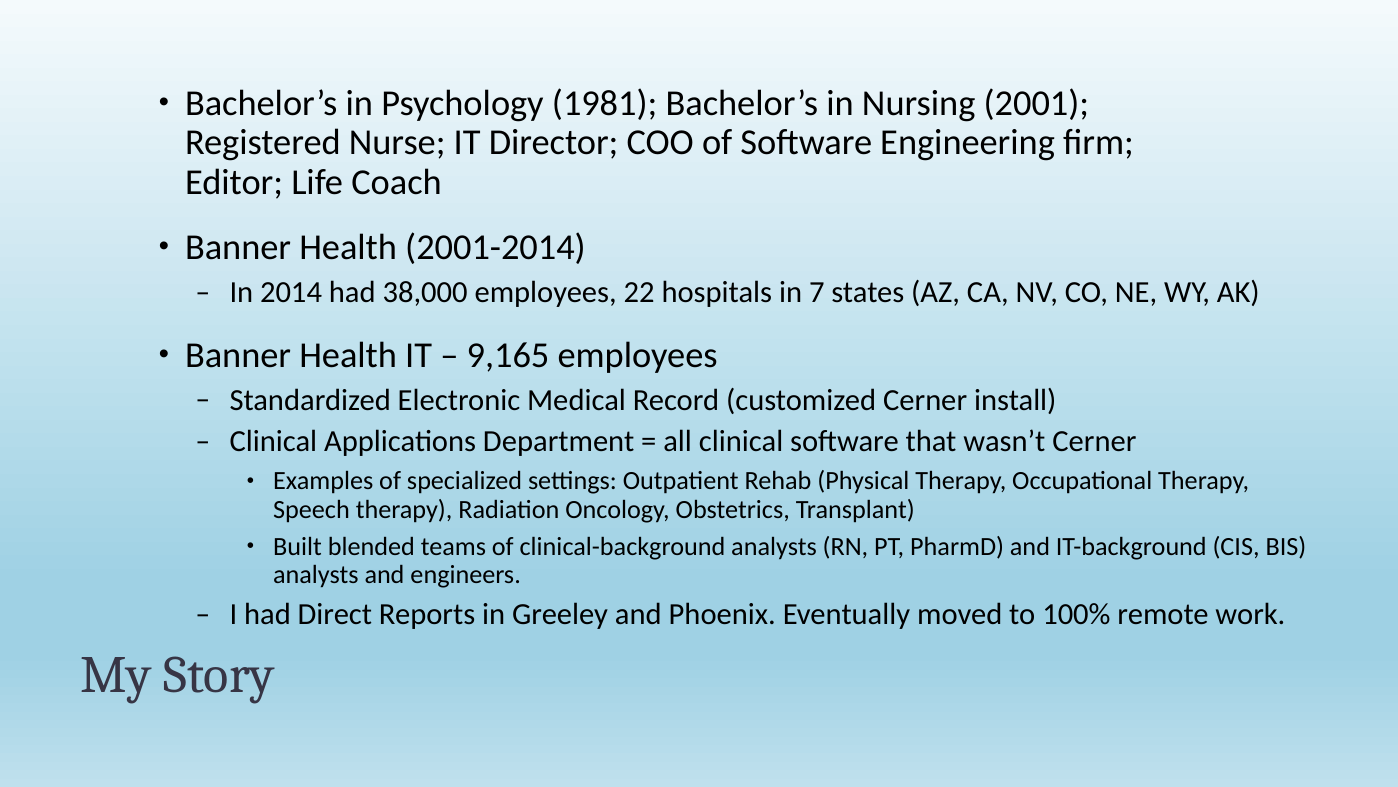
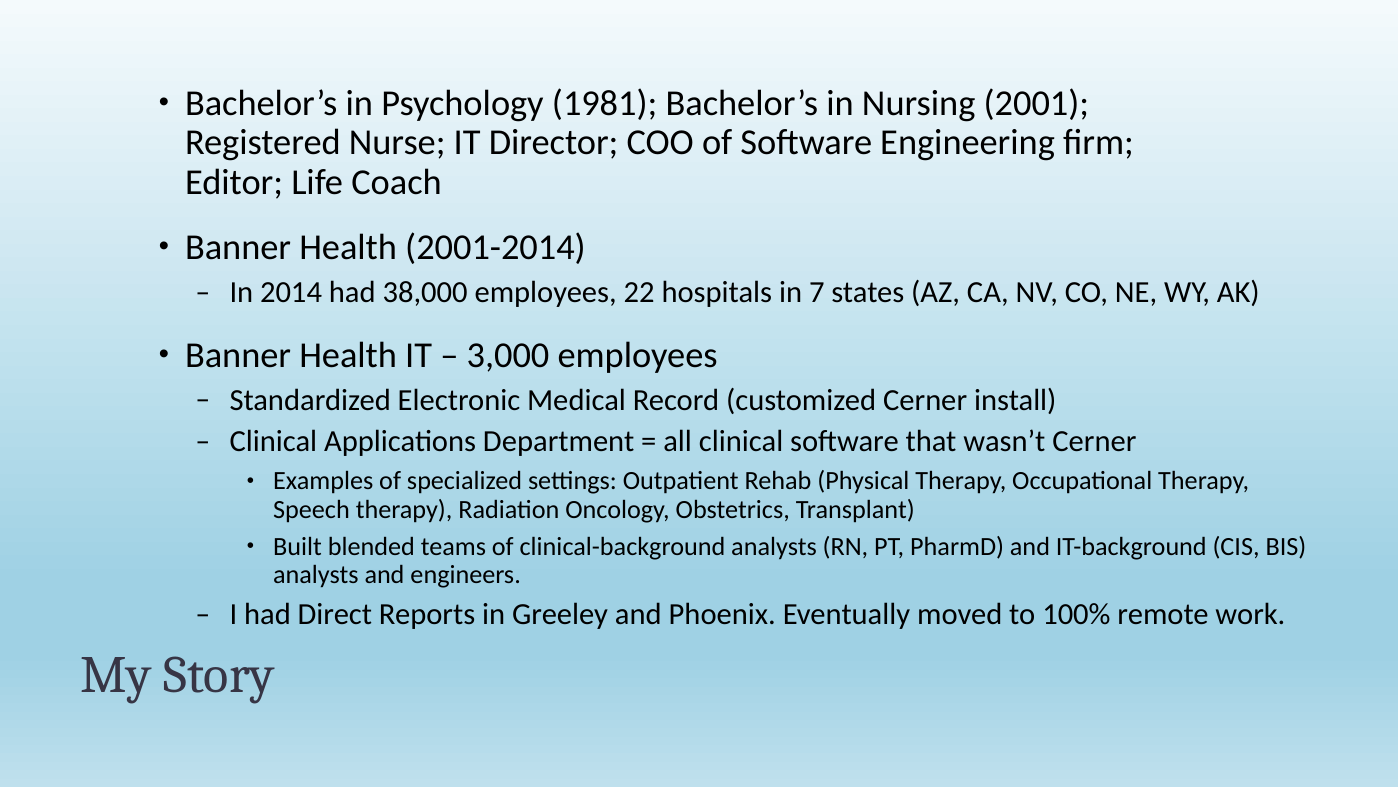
9,165: 9,165 -> 3,000 (508, 355)
